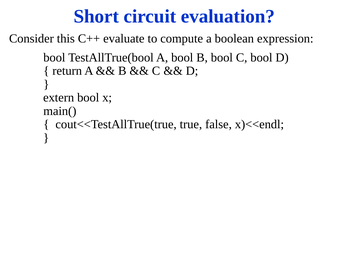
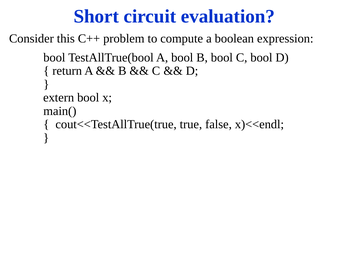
C++ evaluate: evaluate -> problem (124, 39)
